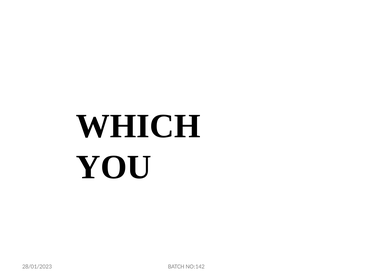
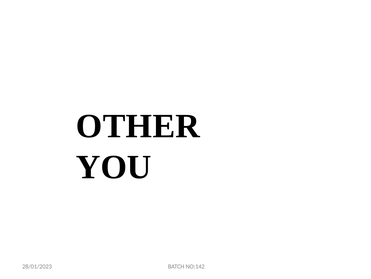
WHICH: WHICH -> OTHER (138, 126)
